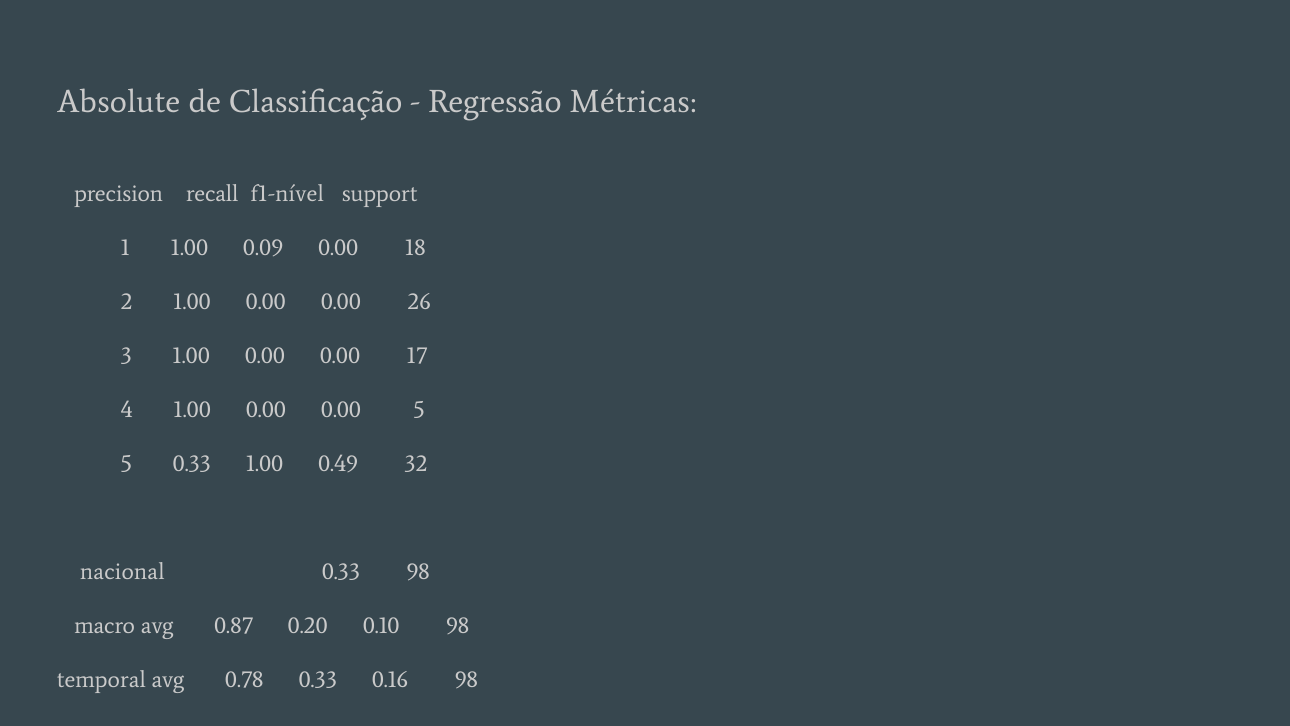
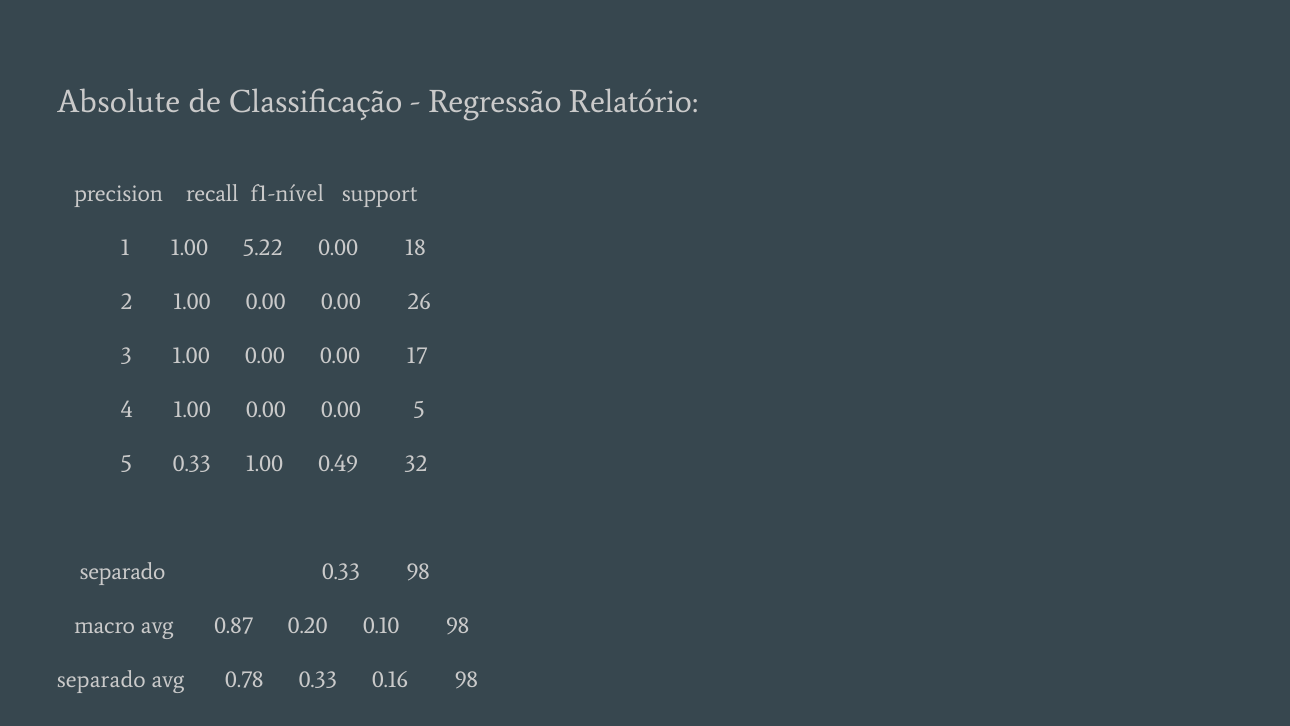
Métricas: Métricas -> Relatório (633, 102)
0.09: 0.09 -> 5.22 (263, 248)
nacional: nacional -> separado (123, 571)
temporal: temporal -> separado (101, 679)
